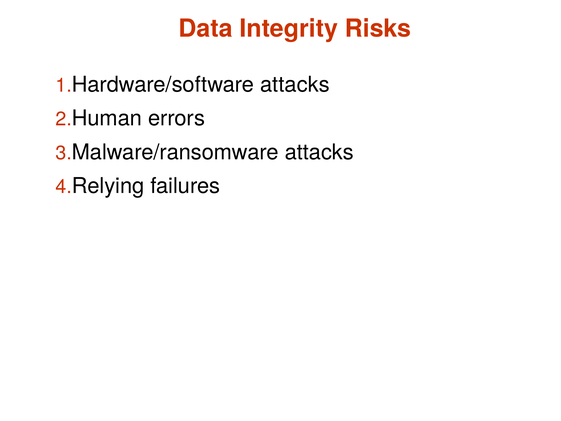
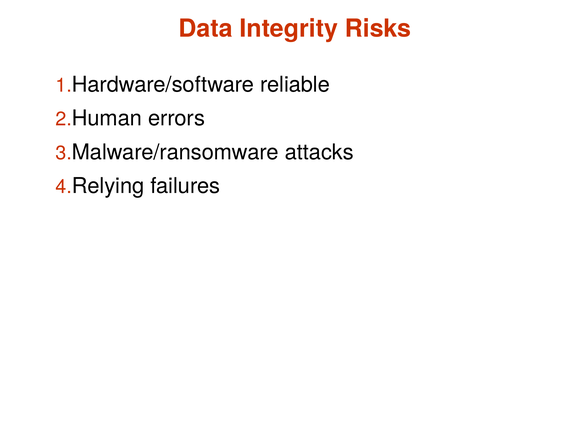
Hardware/software attacks: attacks -> reliable (295, 84)
